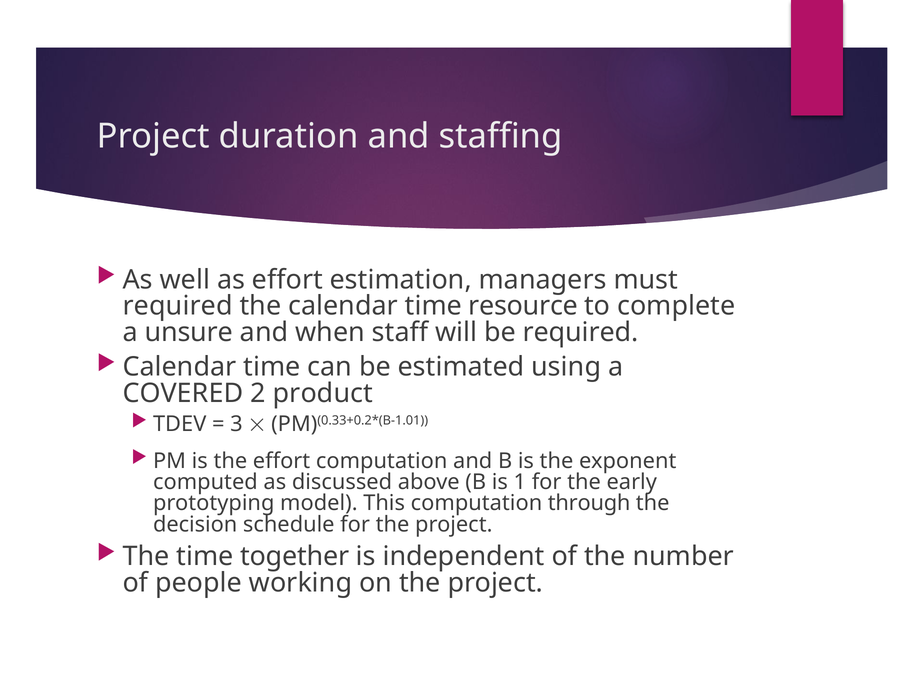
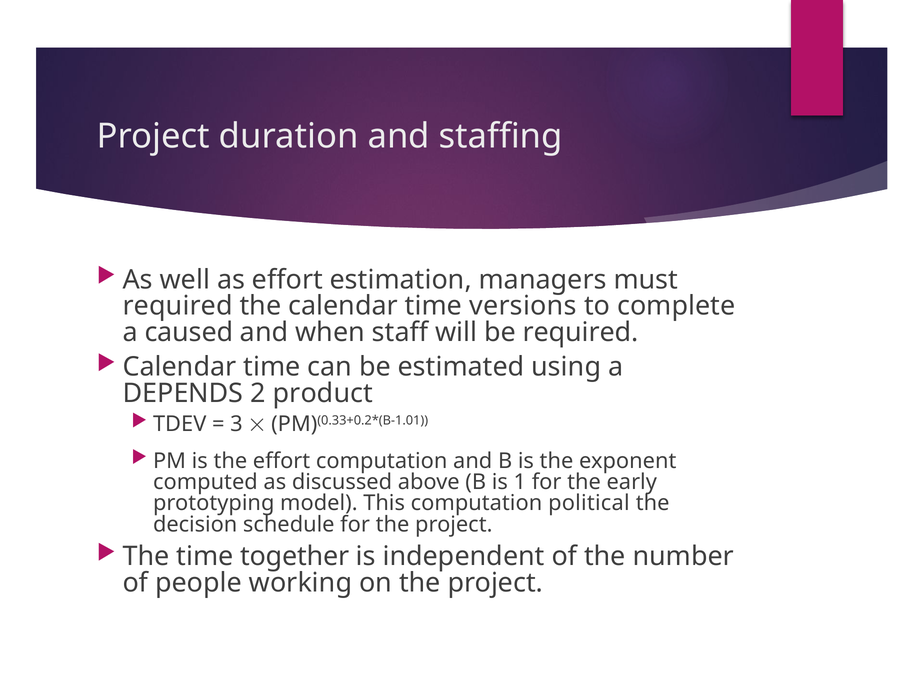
resource: resource -> versions (523, 306)
unsure: unsure -> caused (189, 332)
COVERED: COVERED -> DEPENDS (183, 393)
through: through -> political (589, 503)
